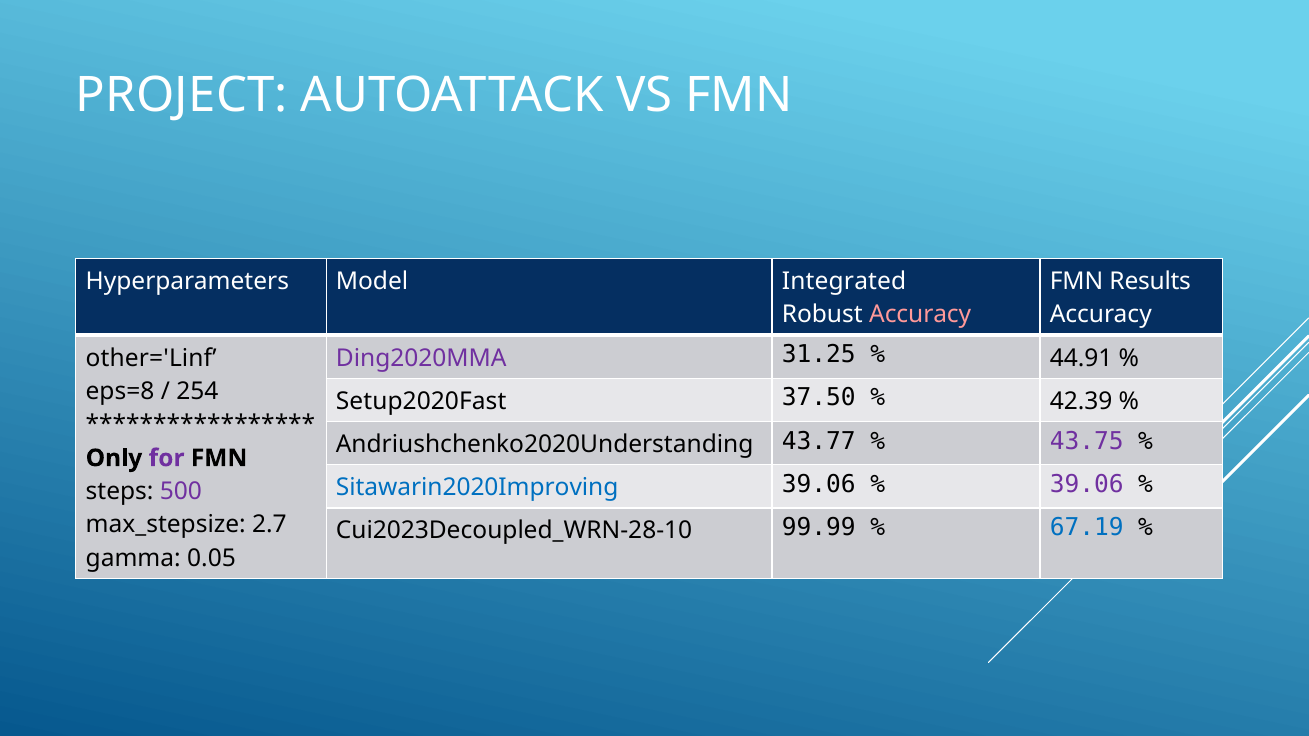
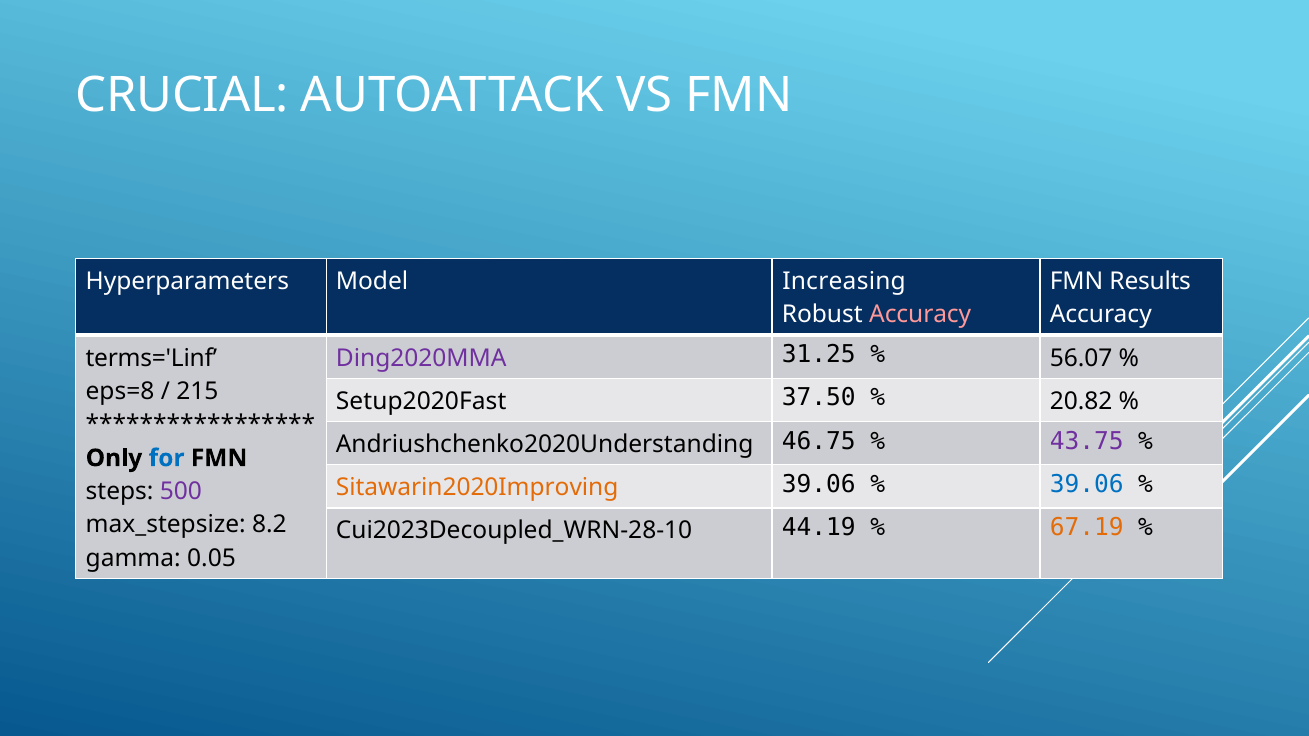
PROJECT: PROJECT -> CRUCIAL (182, 96)
Integrated: Integrated -> Increasing (844, 281)
other='Linf: other='Linf -> terms='Linf (151, 358)
44.91: 44.91 -> 56.07 (1081, 358)
254: 254 -> 215 (197, 392)
42.39: 42.39 -> 20.82 (1081, 401)
43.77: 43.77 -> 46.75 (819, 441)
for colour: purple -> blue (167, 458)
Sitawarin2020Improving colour: blue -> orange (477, 488)
39.06 colour: purple -> blue (1087, 484)
2.7: 2.7 -> 8.2 (269, 525)
99.99: 99.99 -> 44.19 (819, 528)
67.19 colour: blue -> orange (1087, 528)
